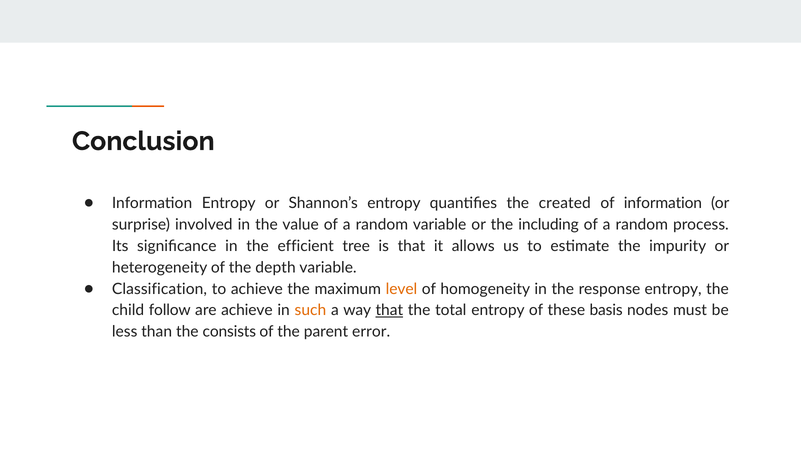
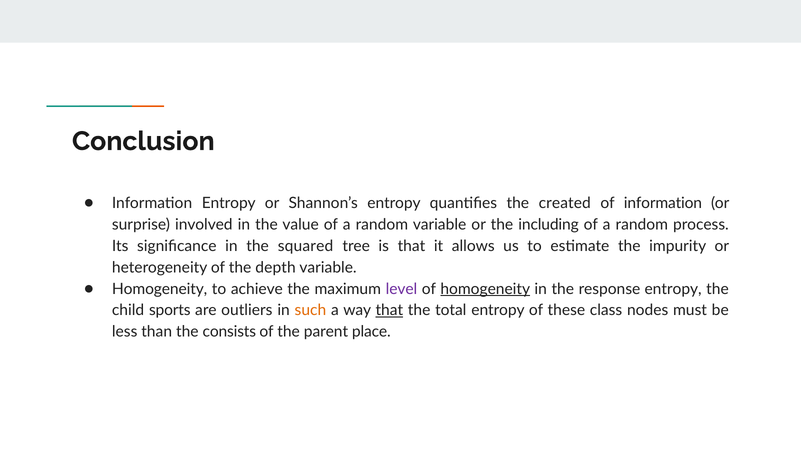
efficient: efficient -> squared (306, 246)
Classification: Classification -> Homogeneity (160, 289)
level colour: orange -> purple (401, 289)
homogeneity underline: none -> present (485, 289)
follow: follow -> sports (170, 311)
are achieve: achieve -> outliers (247, 311)
basis: basis -> class (606, 311)
error: error -> place (371, 332)
